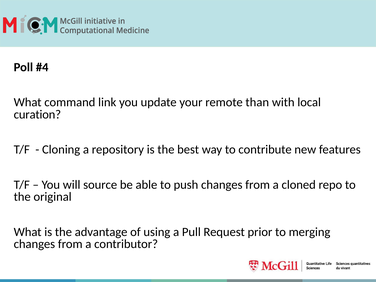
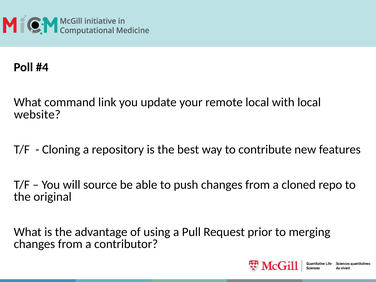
remote than: than -> local (257, 102)
curation: curation -> website (37, 115)
